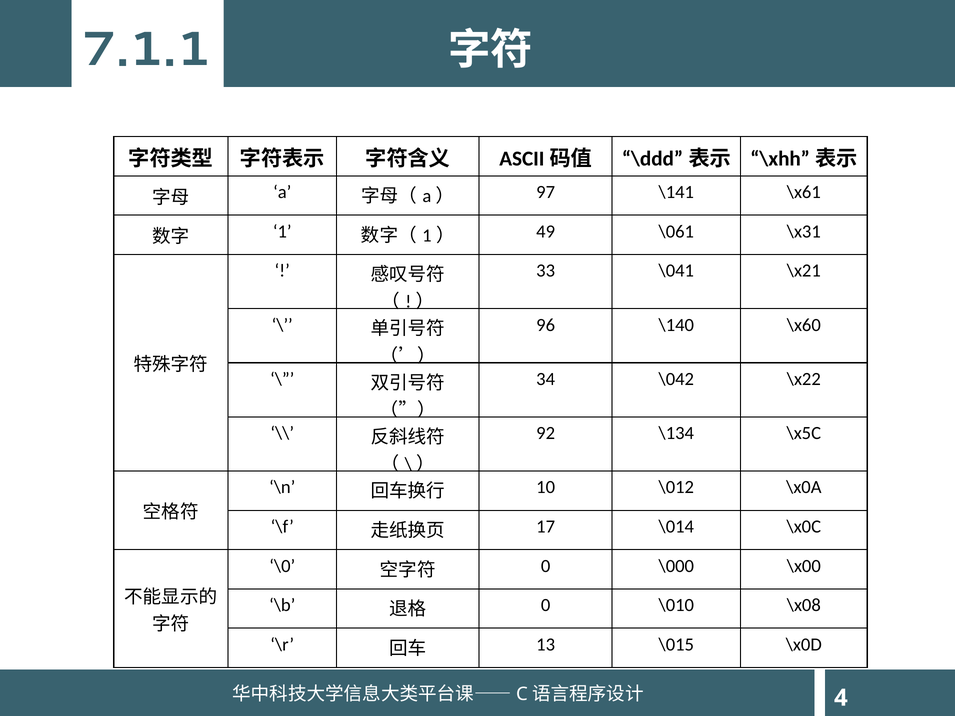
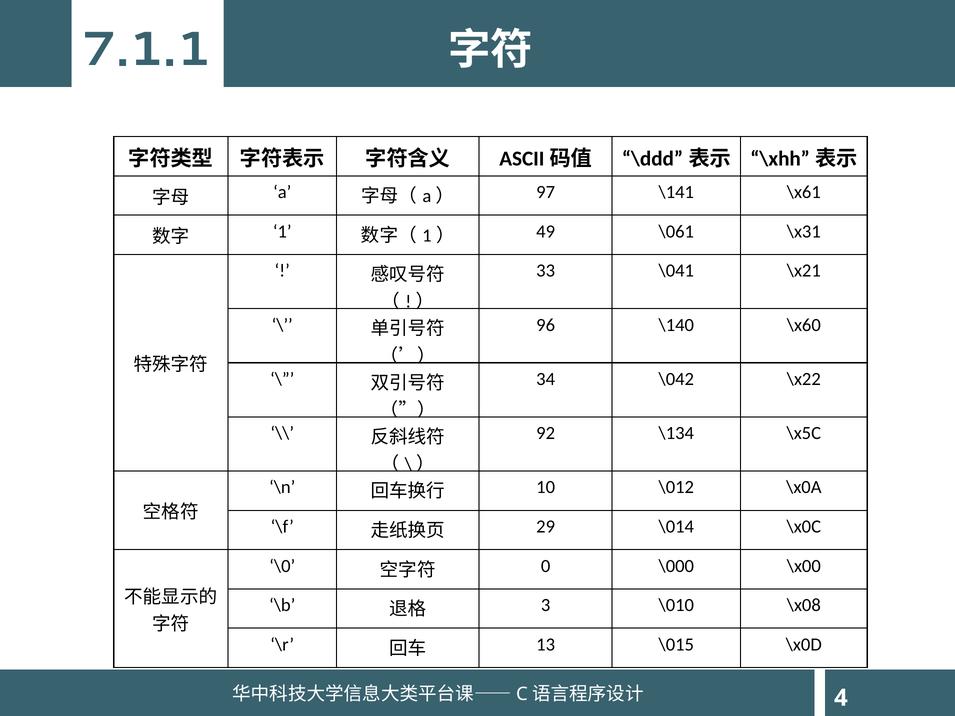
17: 17 -> 29 (546, 527)
0: 0 -> 3 (546, 605)
